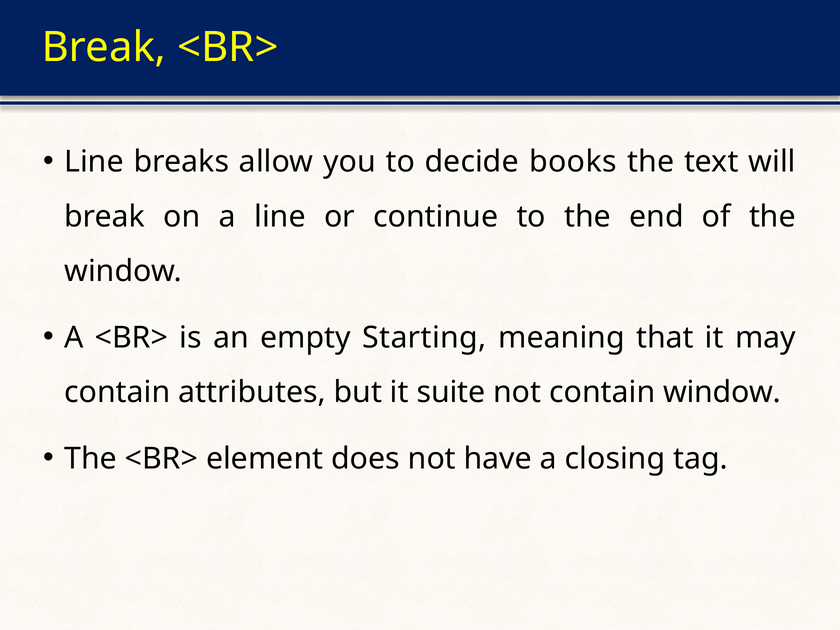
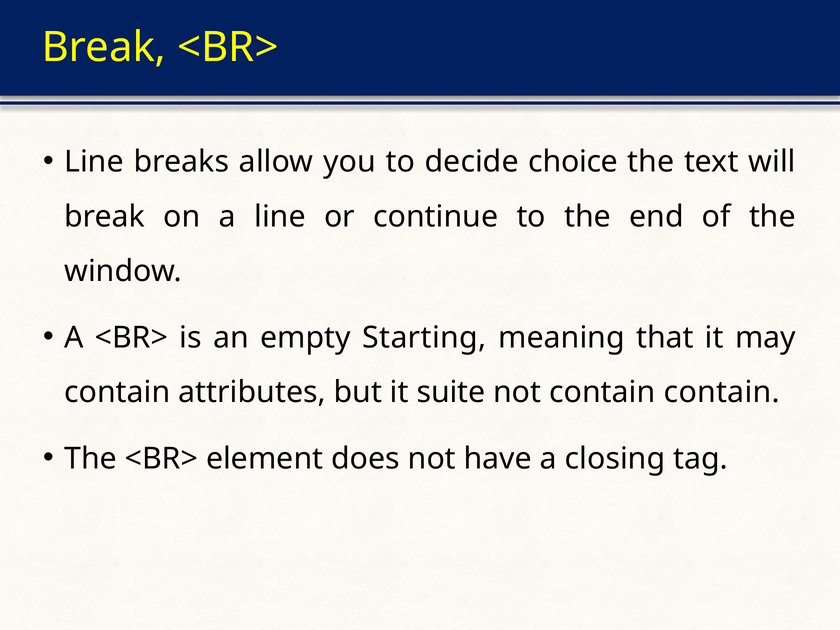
books: books -> choice (573, 162)
contain window: window -> contain (722, 392)
